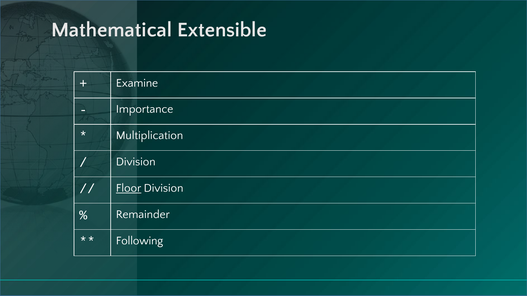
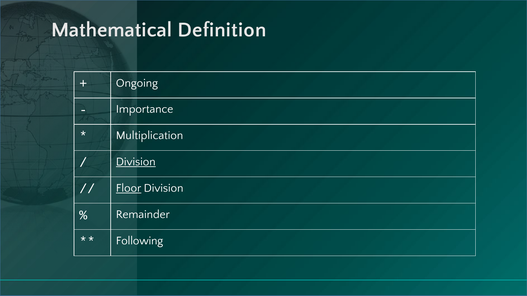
Extensible: Extensible -> Definition (222, 30)
Examine: Examine -> Ongoing (137, 83)
Division underline: none -> present (136, 162)
